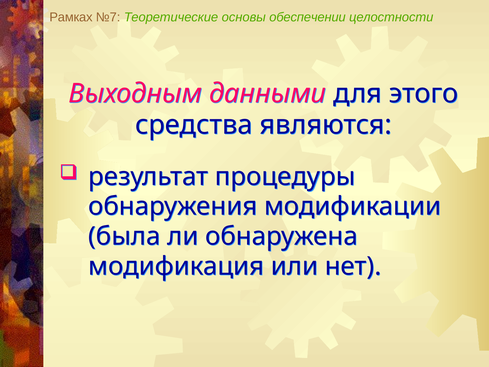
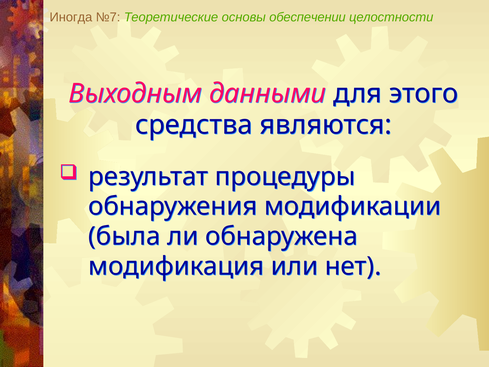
Рамках: Рамках -> Иногда (71, 17)
